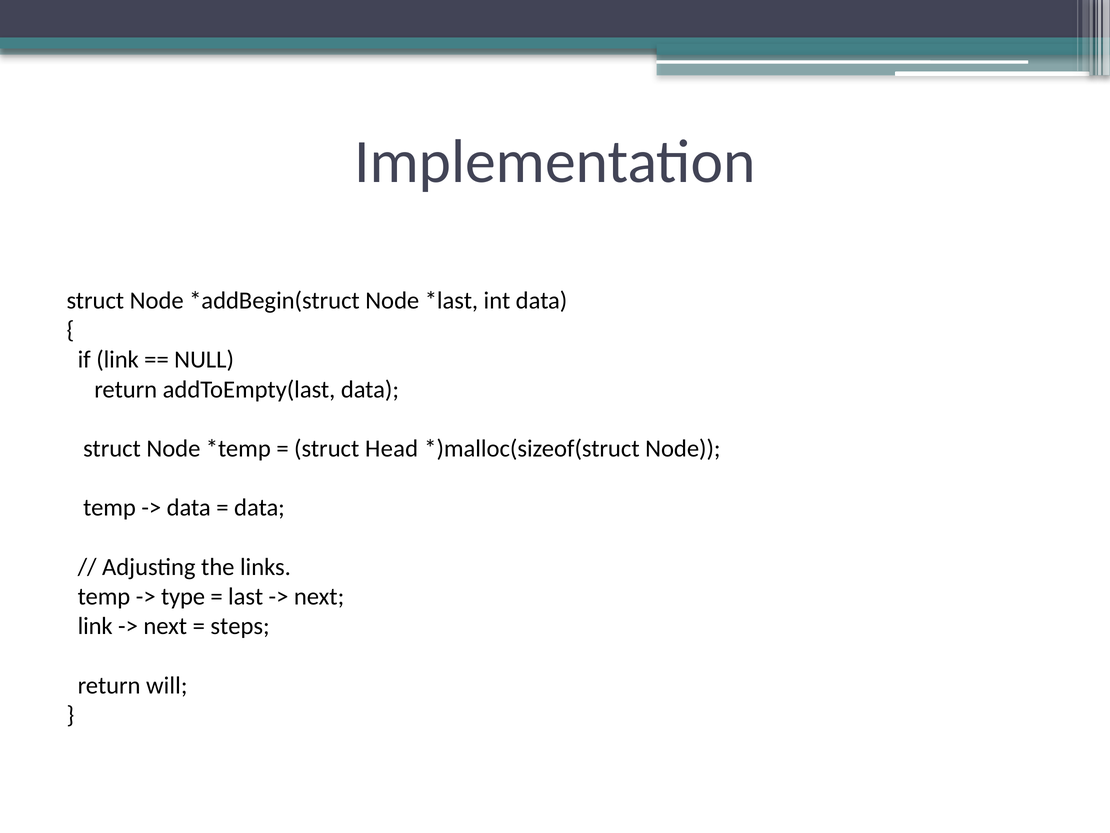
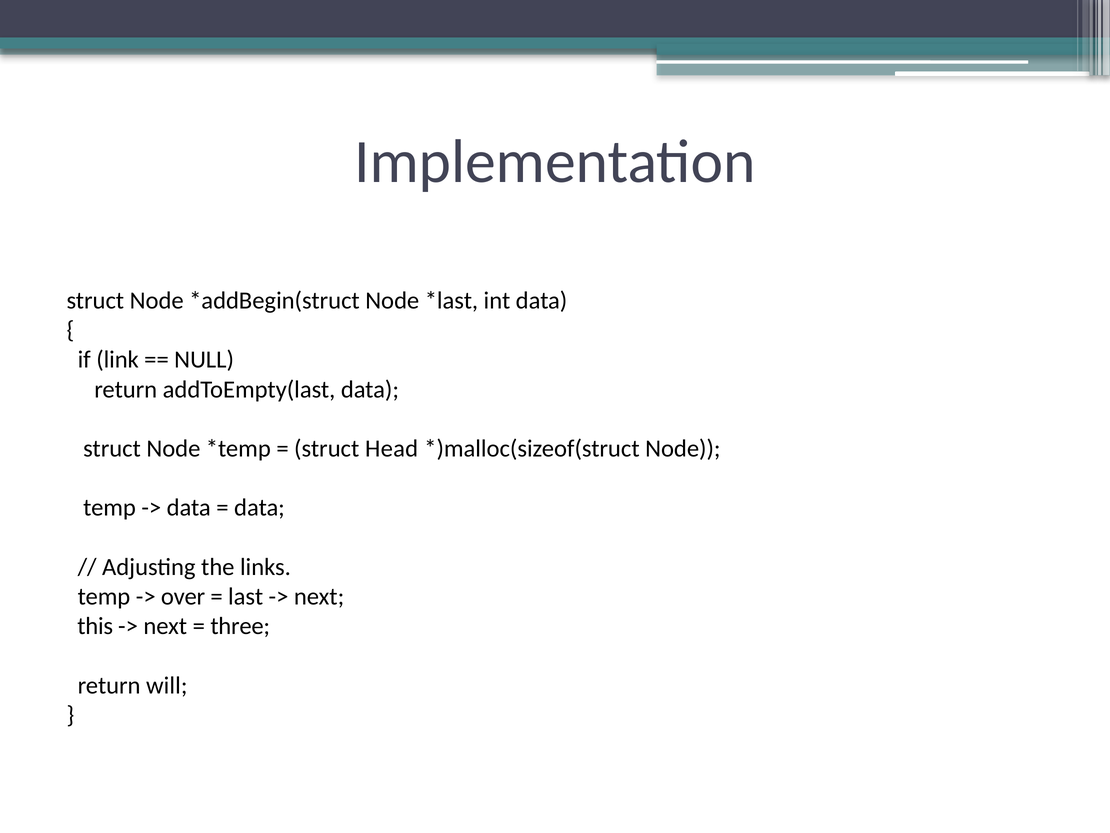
type: type -> over (183, 596)
link: link -> this (95, 626)
steps: steps -> three (240, 626)
